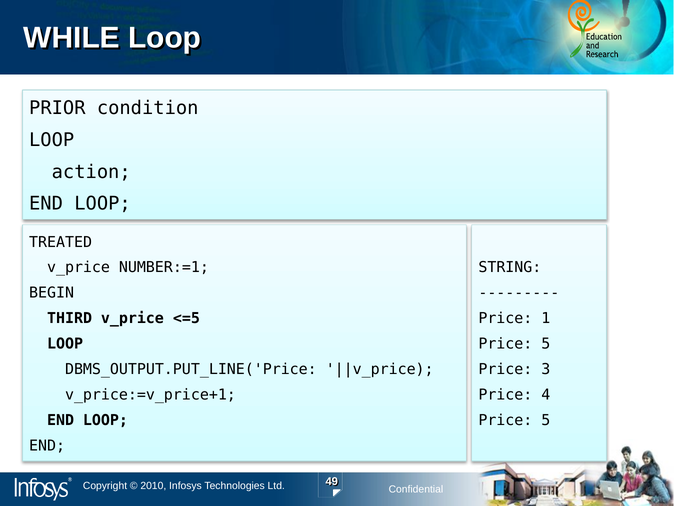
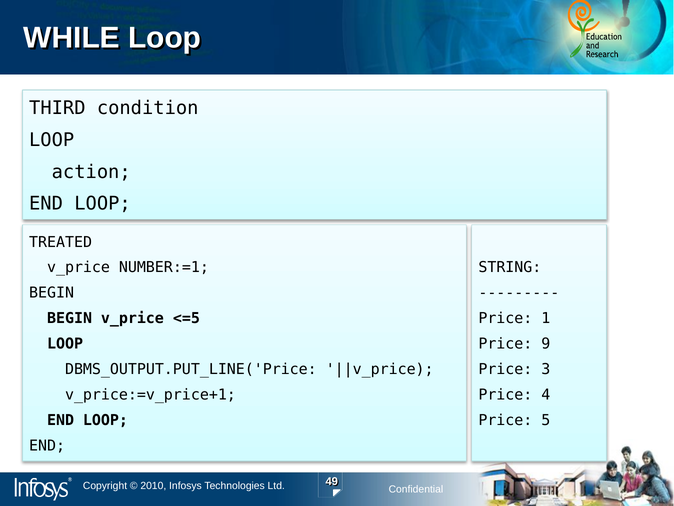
PRIOR: PRIOR -> THIRD (57, 108)
THIRD: THIRD -> BEGIN (70, 318)
5: 5 -> 9 (546, 344)
